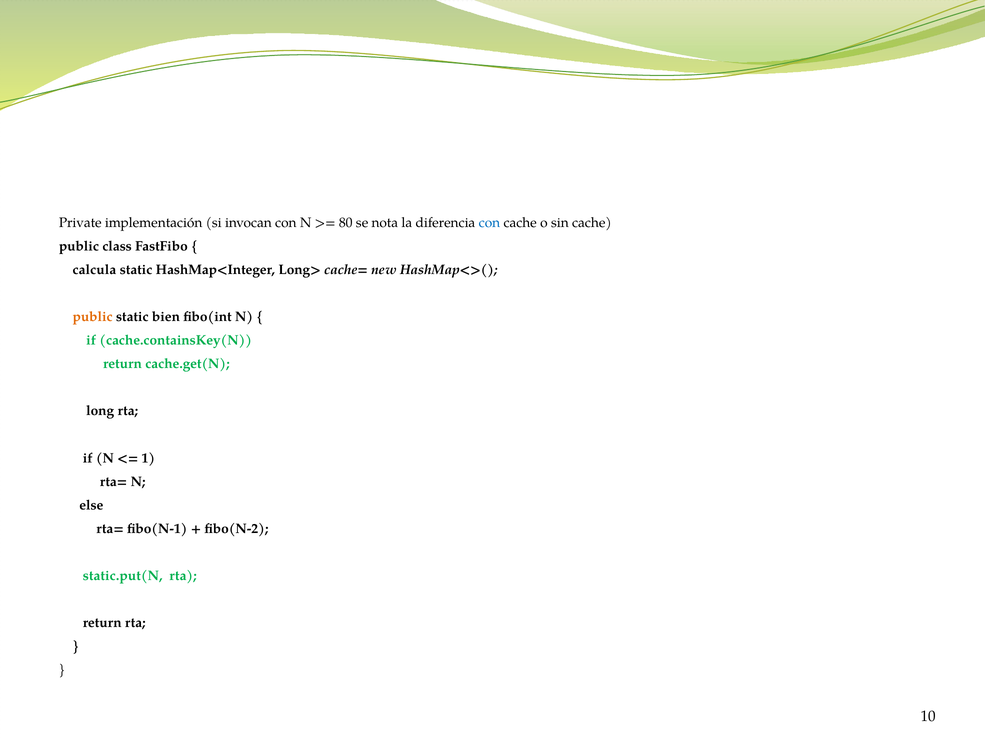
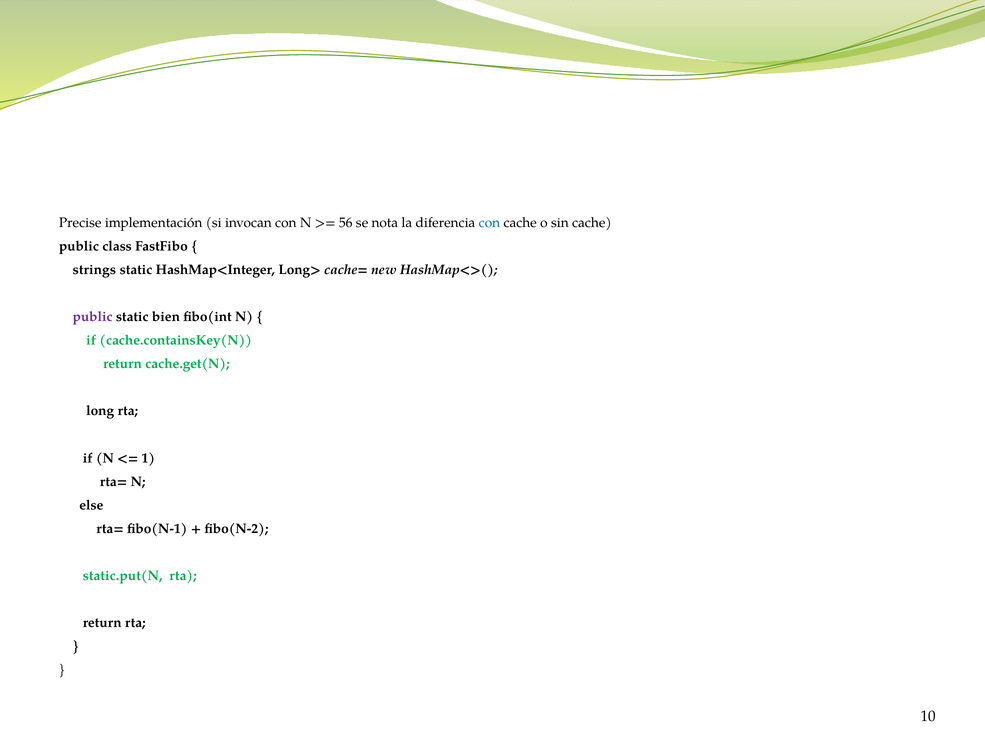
Private: Private -> Precise (80, 222)
80: 80 -> 56 (346, 222)
calcula: calcula -> strings (94, 270)
public colour: orange -> purple (93, 317)
